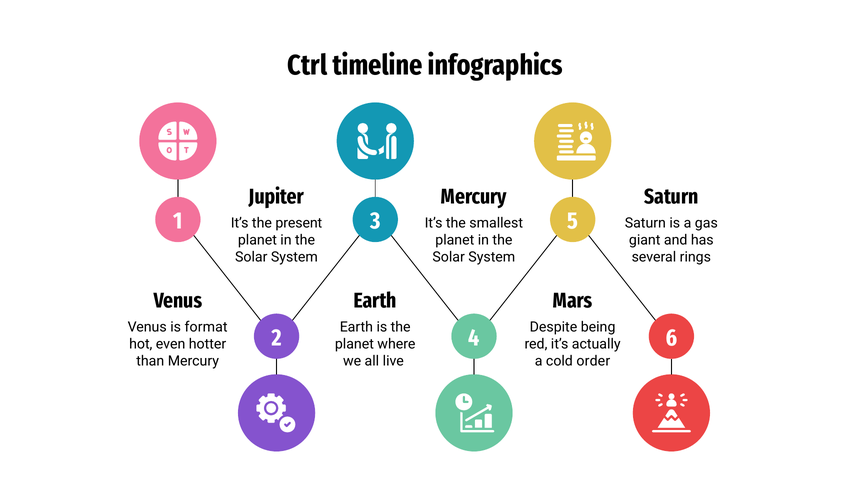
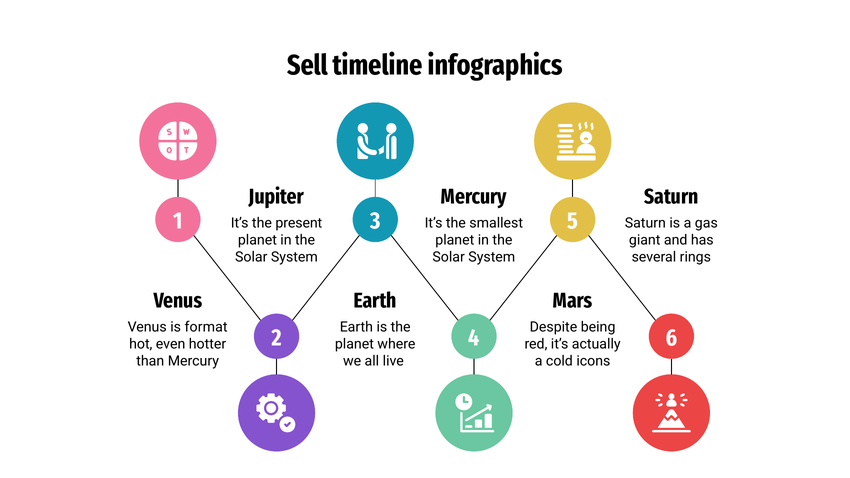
Ctrl: Ctrl -> Sell (308, 66)
order: order -> icons (593, 361)
